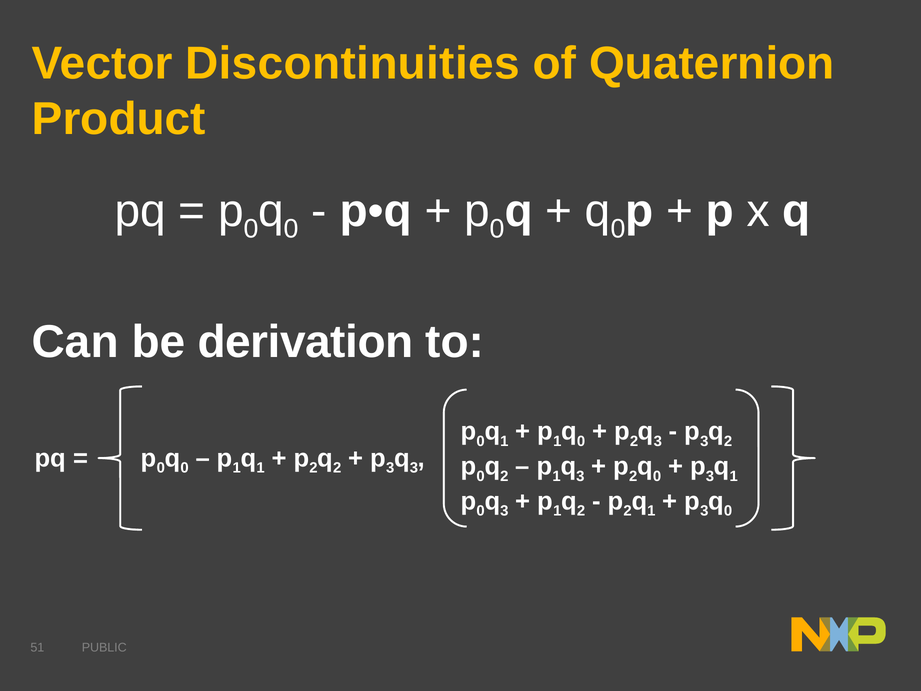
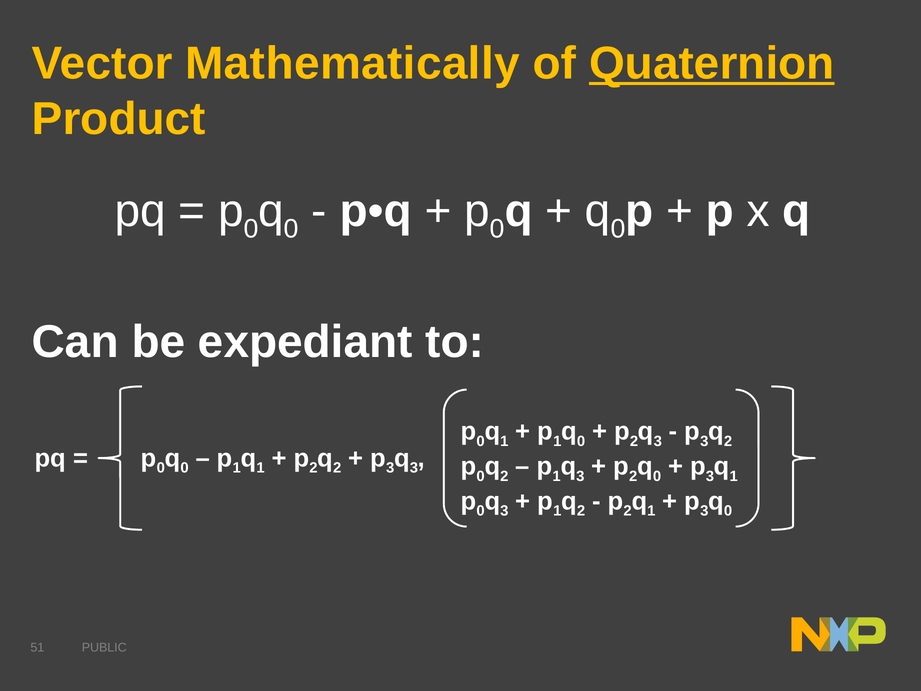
Discontinuities: Discontinuities -> Mathematically (353, 64)
Quaternion underline: none -> present (712, 64)
derivation: derivation -> expediant (305, 342)
